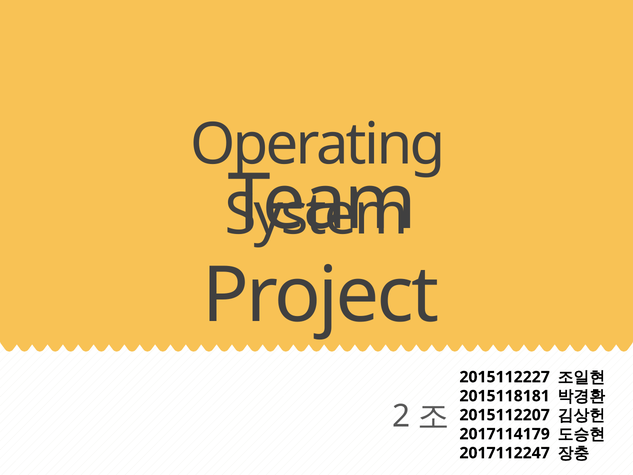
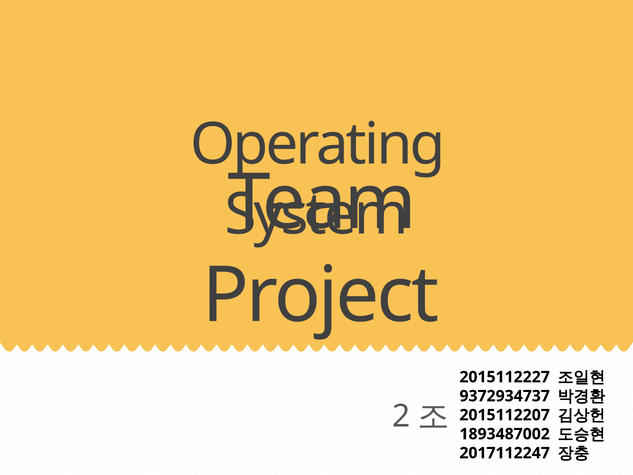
2015118181: 2015118181 -> 9372934737 (505, 396)
2017114179: 2017114179 -> 1893487002 (505, 434)
